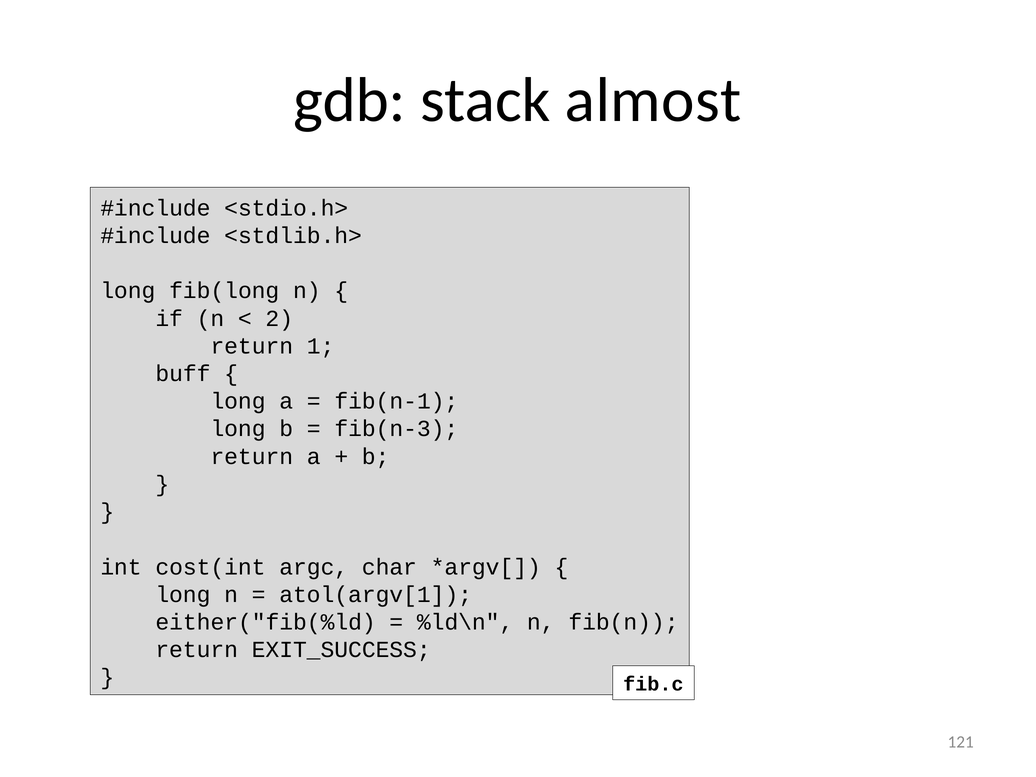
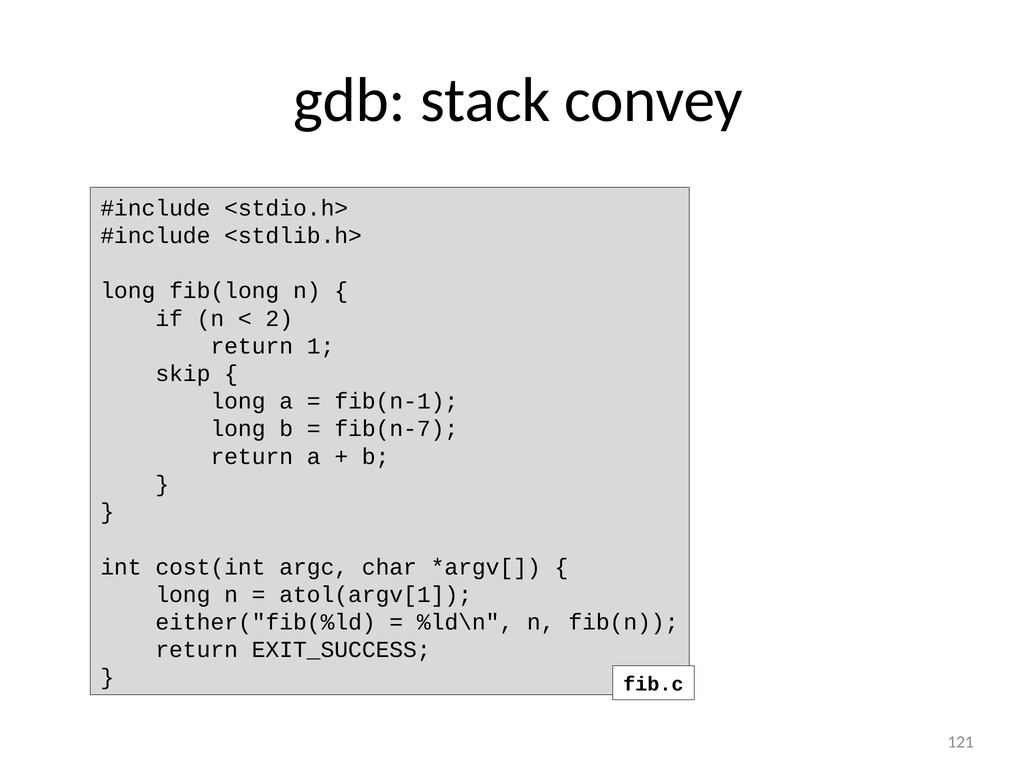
almost: almost -> convey (654, 100)
buff: buff -> skip (183, 374)
fib(n-3: fib(n-3 -> fib(n-7 (396, 429)
